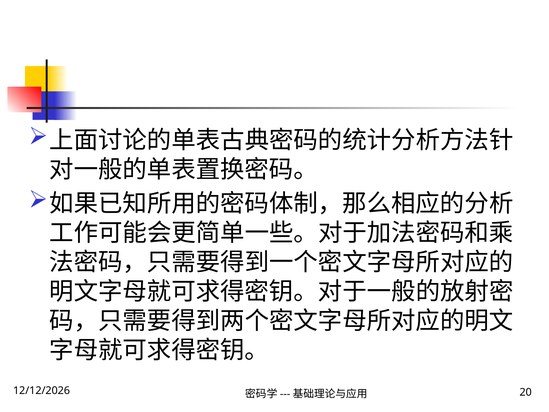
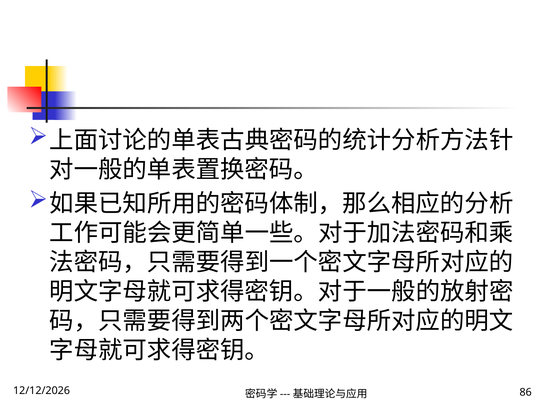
20: 20 -> 86 (526, 392)
